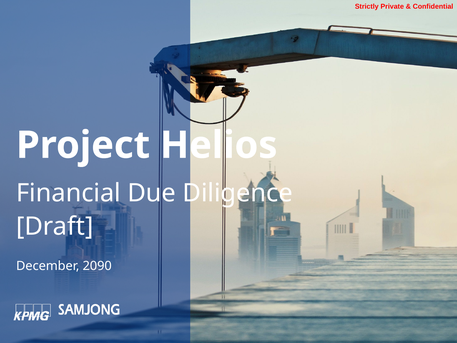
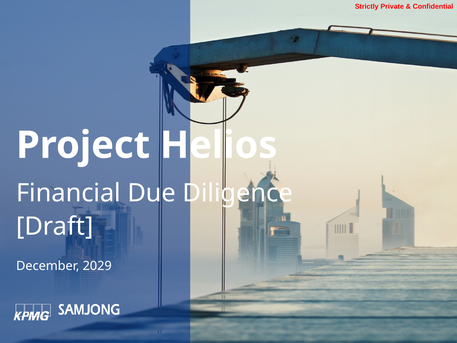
2090: 2090 -> 2029 (97, 266)
